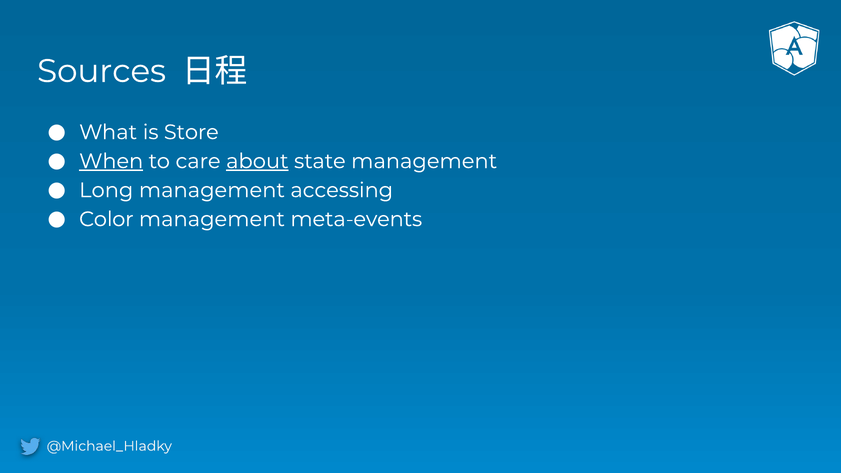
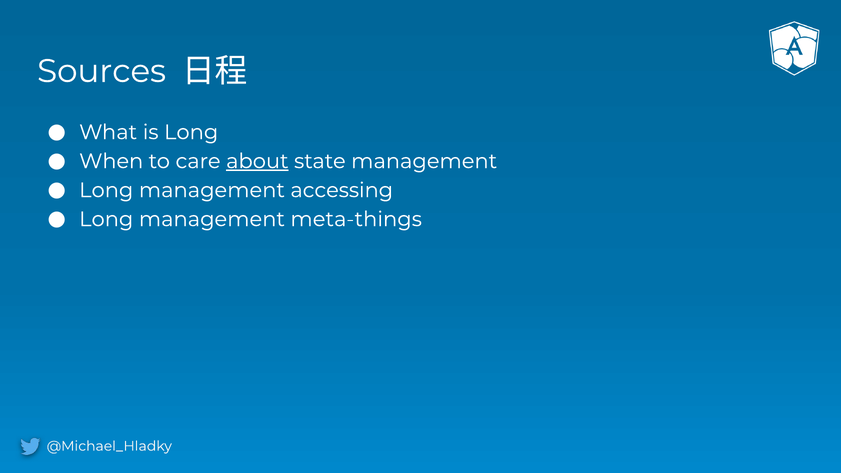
is Store: Store -> Long (191, 132)
When underline: present -> none (111, 161)
Color: Color -> Long (106, 219)
meta-events: meta-events -> meta-things (356, 219)
